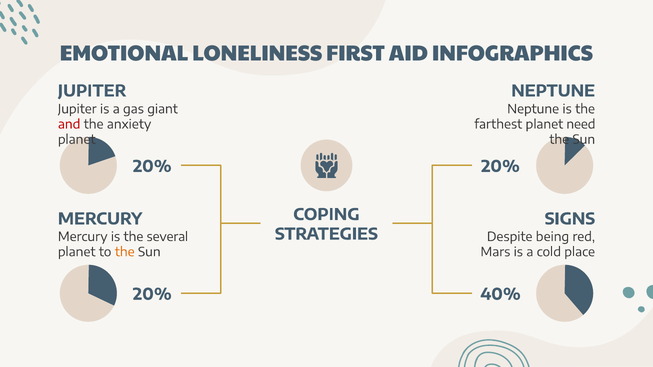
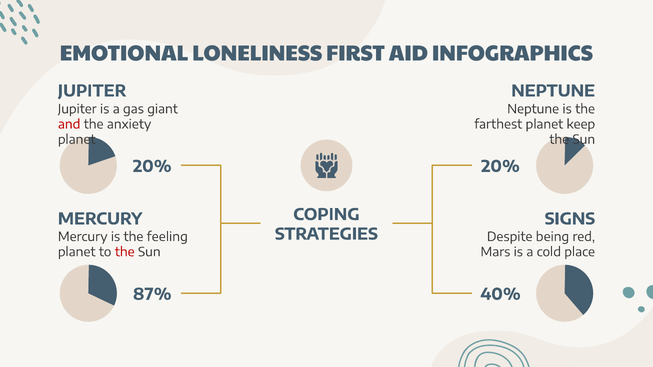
need: need -> keep (581, 124)
several: several -> feeling (167, 237)
the colour: orange -> red (125, 252)
20%: 20% -> 87% (152, 295)
